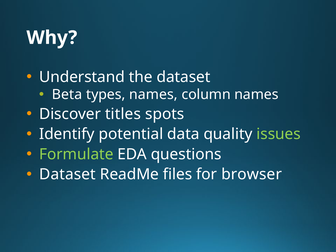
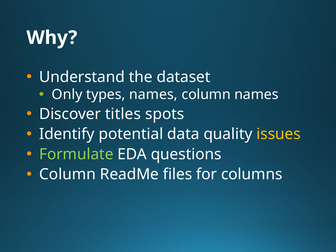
Beta: Beta -> Only (67, 95)
issues colour: light green -> yellow (279, 134)
Dataset: Dataset -> Column (67, 174)
browser: browser -> columns (252, 174)
